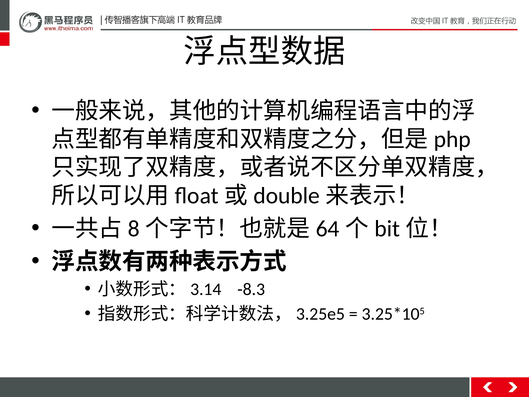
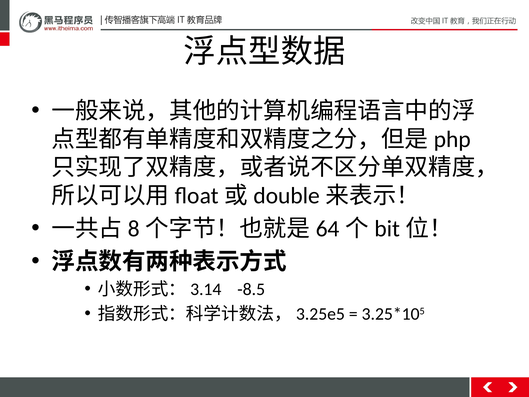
-8.3: -8.3 -> -8.5 (251, 289)
